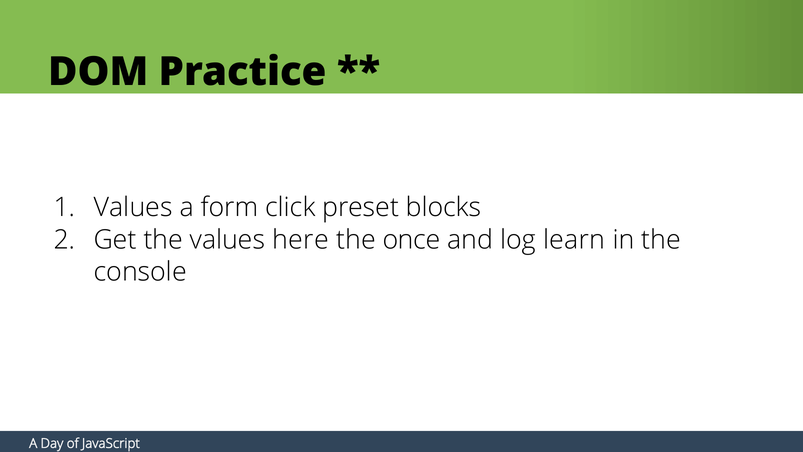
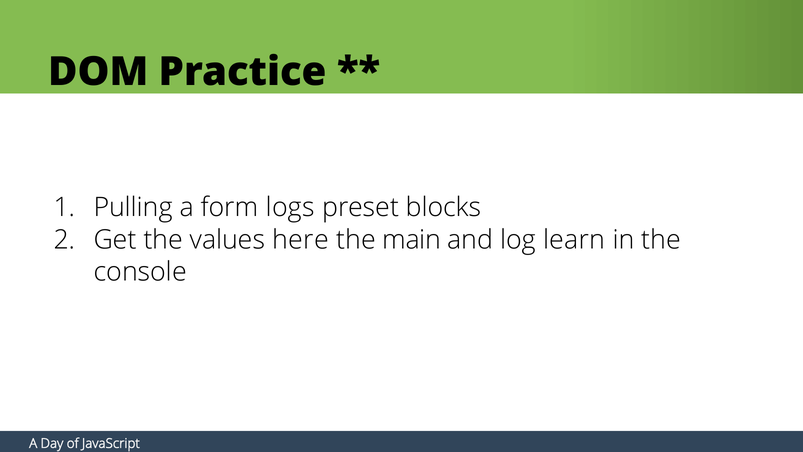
Values: Values -> Pulling (133, 207)
click: click -> logs (290, 207)
once: once -> main (412, 240)
